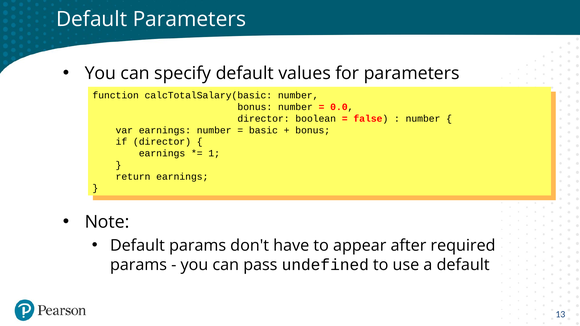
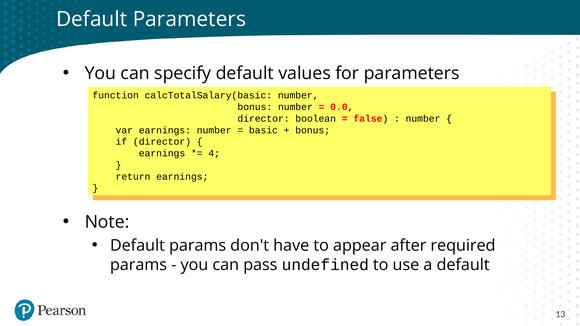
1: 1 -> 4 (214, 153)
